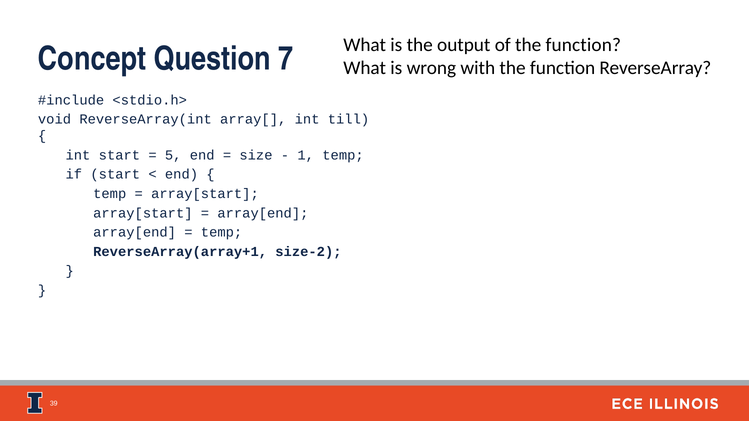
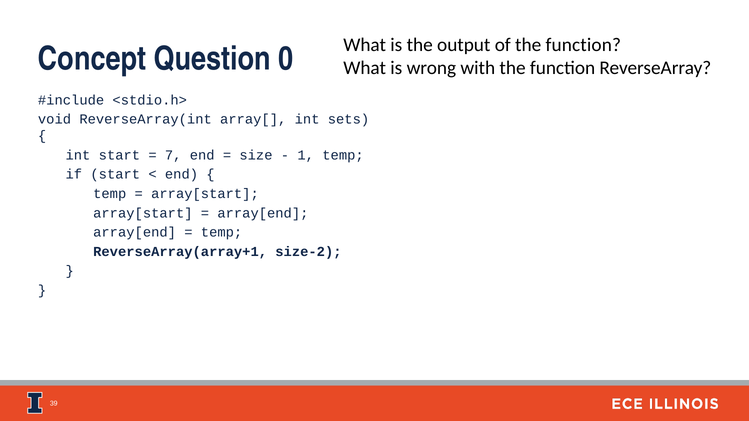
7: 7 -> 0 (286, 59)
till: till -> sets (348, 119)
5: 5 -> 7 (173, 155)
